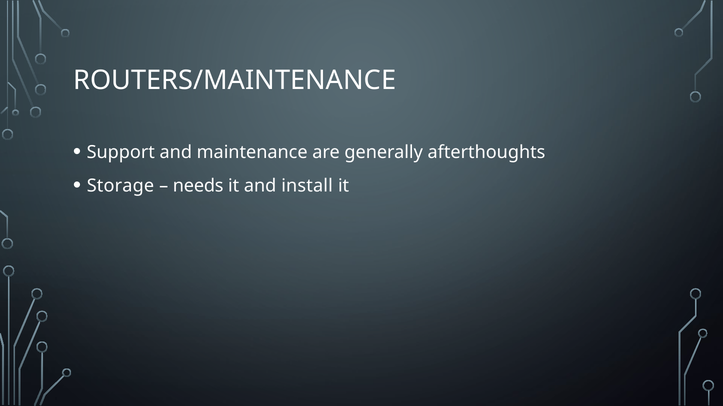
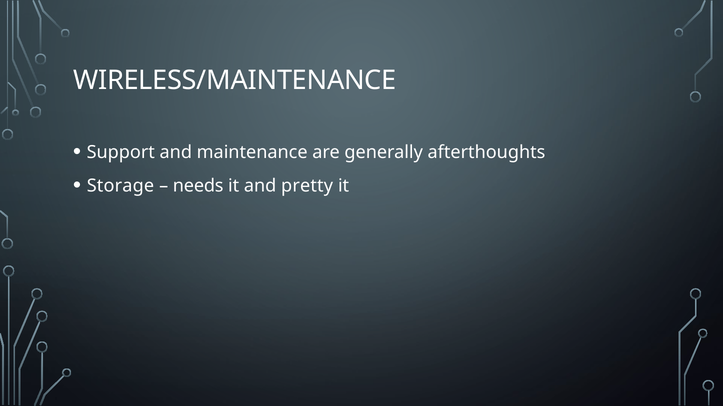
ROUTERS/MAINTENANCE: ROUTERS/MAINTENANCE -> WIRELESS/MAINTENANCE (235, 80)
install: install -> pretty (307, 186)
